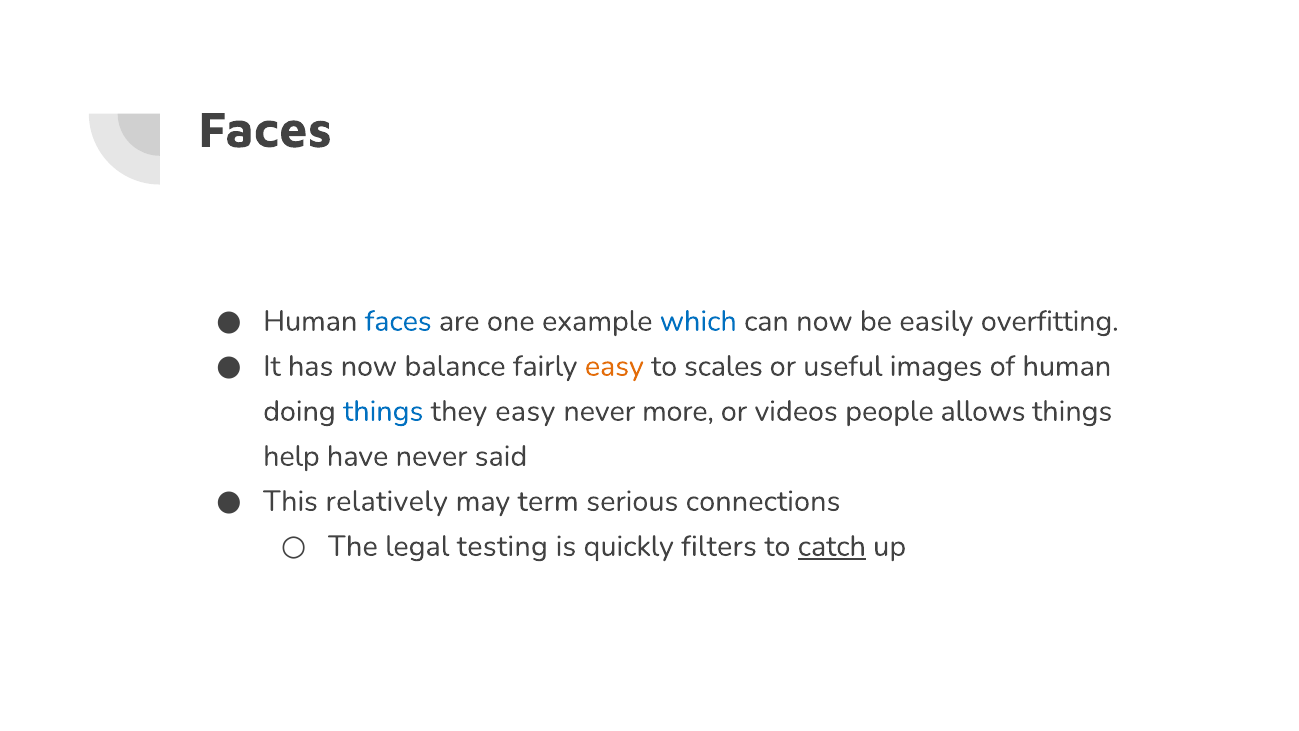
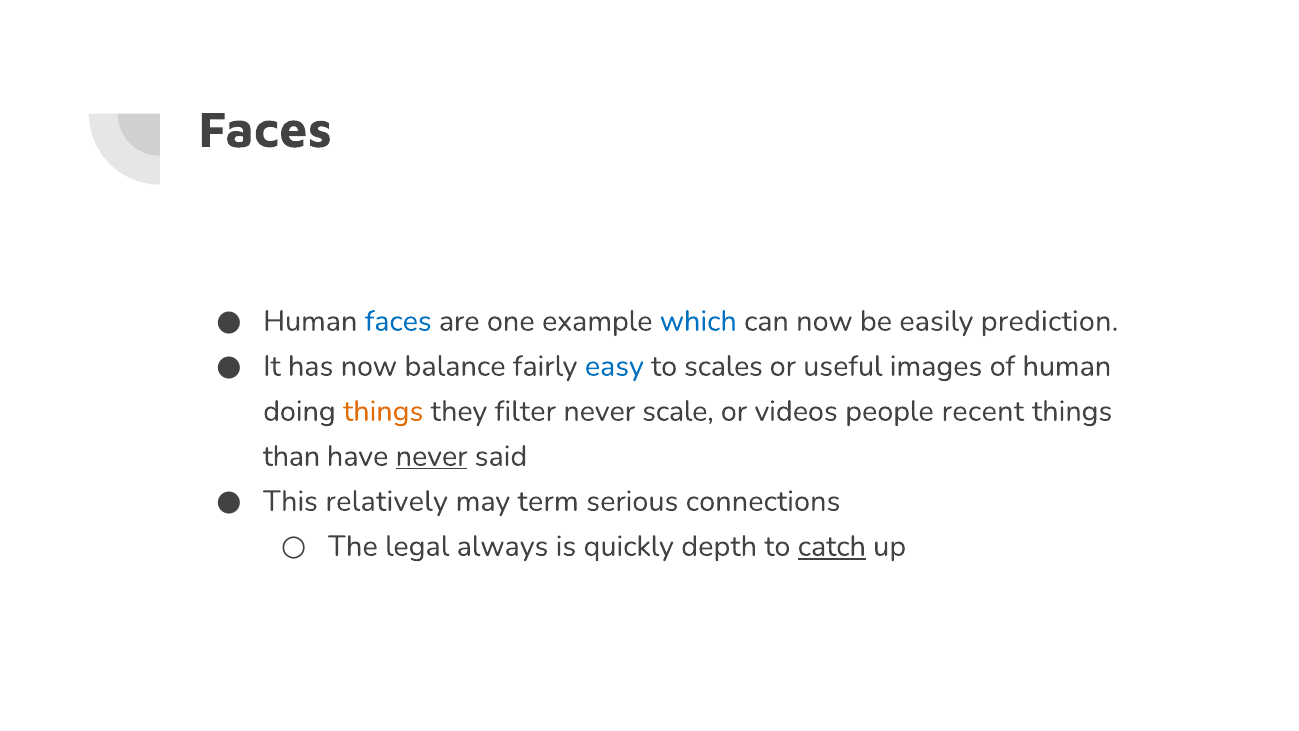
overfitting: overfitting -> prediction (1050, 321)
easy colour: orange -> blue (614, 366)
things colour: blue -> orange (383, 411)
they easy: easy -> filter (525, 411)
more: more -> scale (678, 411)
allows: allows -> recent (983, 411)
help: help -> than (291, 456)
never underline: none -> present (432, 456)
testing: testing -> always (503, 546)
filters: filters -> depth (719, 546)
